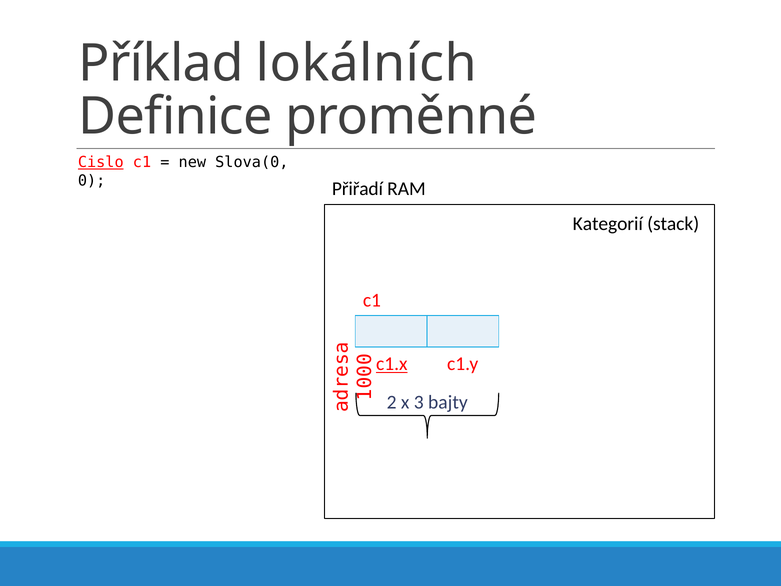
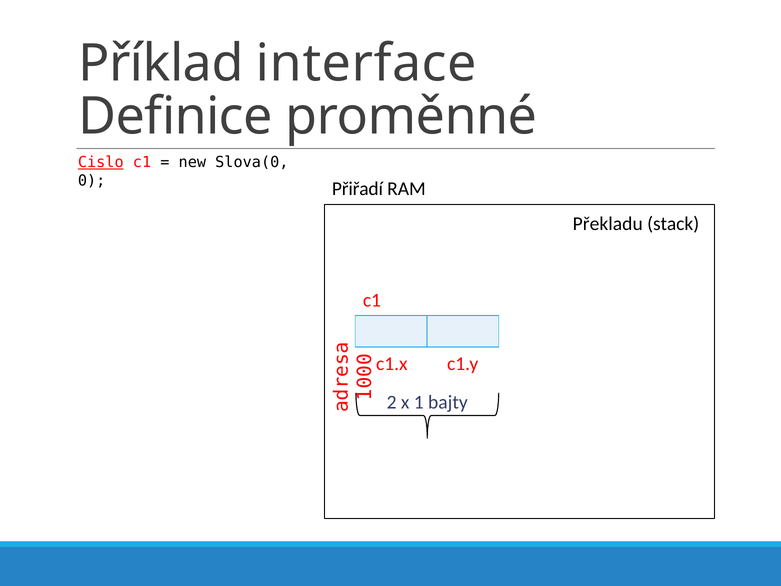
lokálních: lokálních -> interface (366, 64)
Kategorií: Kategorií -> Překladu (608, 224)
c1.x underline: present -> none (392, 364)
x 3: 3 -> 1 (419, 402)
